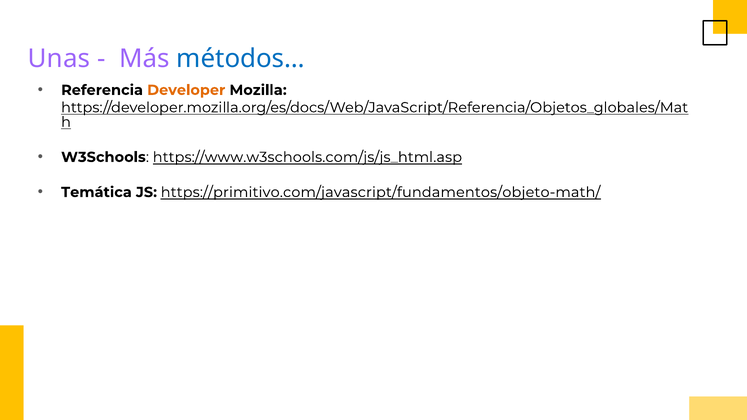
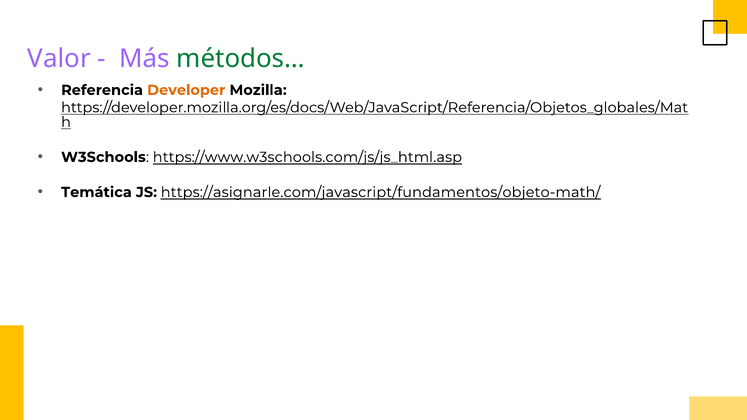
Unas: Unas -> Valor (59, 59)
métodos… colour: blue -> green (241, 59)
https://primitivo.com/javascript/fundamentos/objeto-math/: https://primitivo.com/javascript/fundamentos/objeto-math/ -> https://asignarle.com/javascript/fundamentos/objeto-math/ (381, 192)
